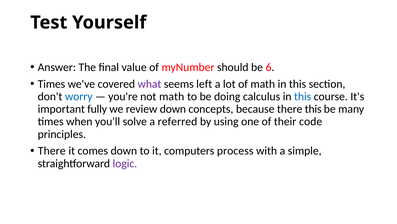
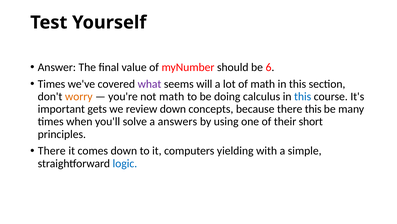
left: left -> will (204, 84)
worry colour: blue -> orange (79, 96)
fully: fully -> gets (97, 109)
referred: referred -> answers (177, 121)
code: code -> short (311, 121)
process: process -> yielding (235, 150)
logic colour: purple -> blue (125, 163)
